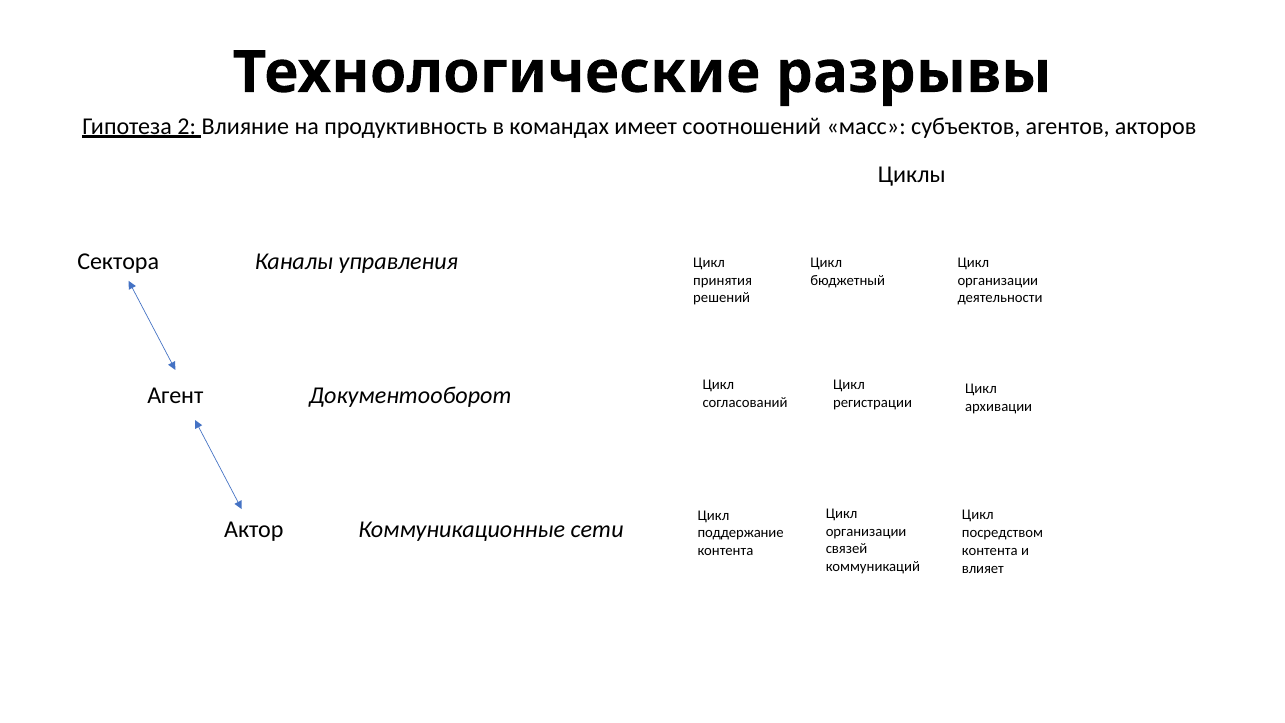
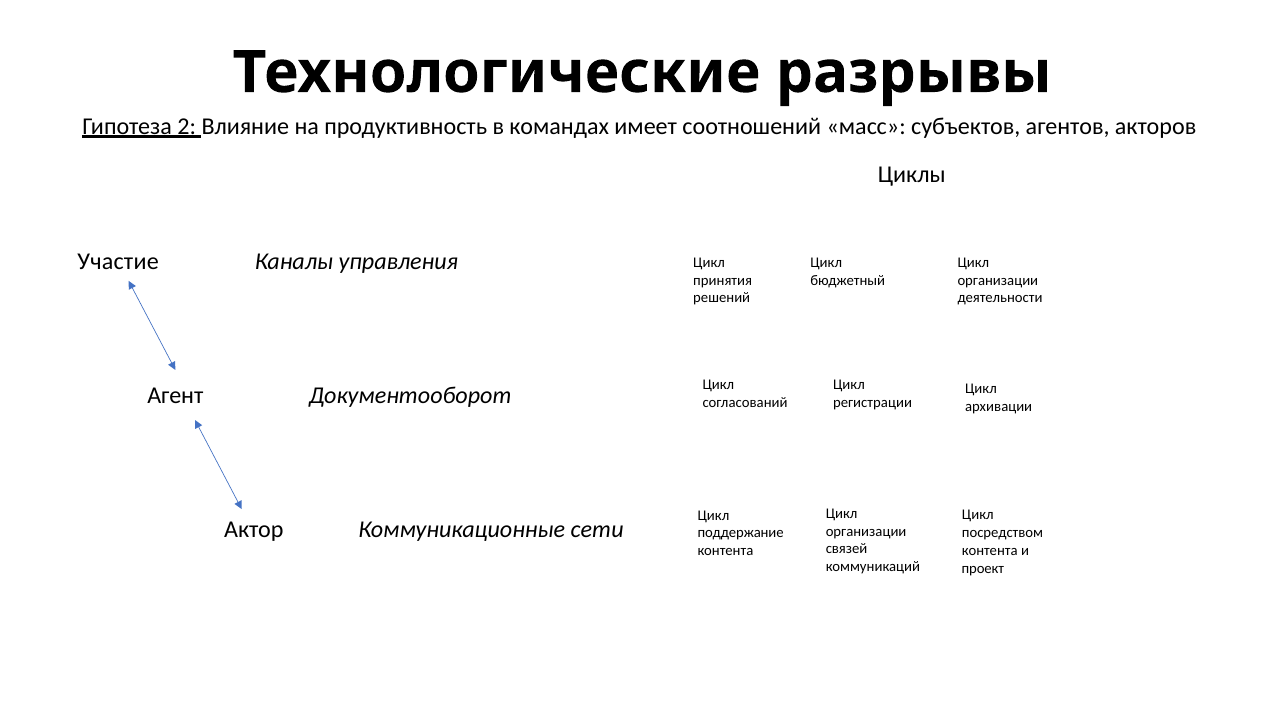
Сектора: Сектора -> Участие (118, 262)
влияет: влияет -> проект (983, 568)
